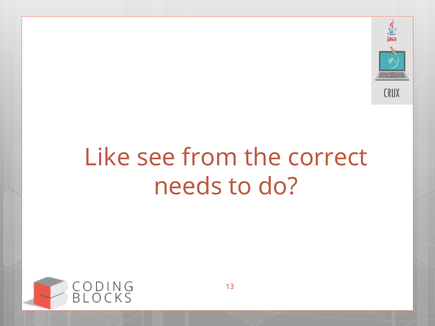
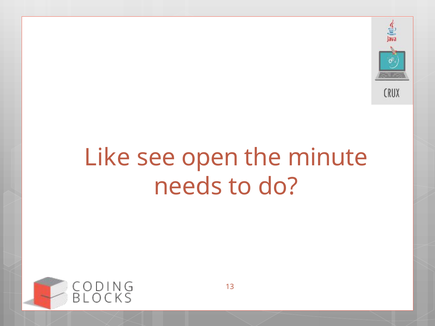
from: from -> open (210, 158)
correct: correct -> minute (328, 158)
